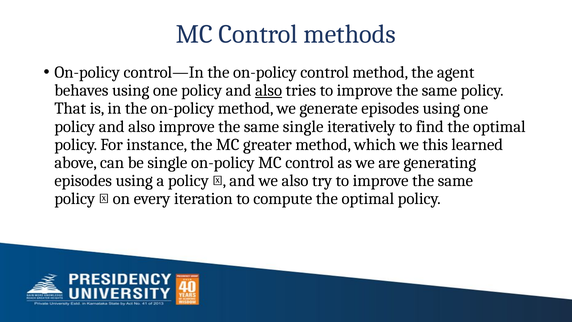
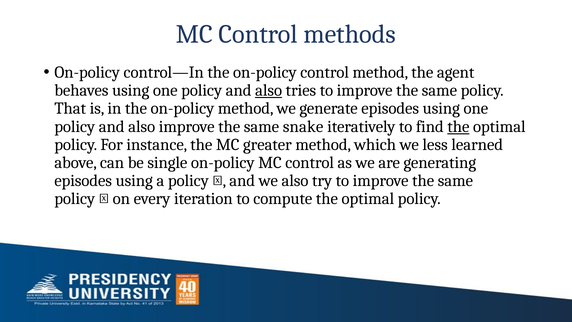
same single: single -> snake (303, 126)
the underline: none -> present (458, 126)
this: this -> less (435, 144)
